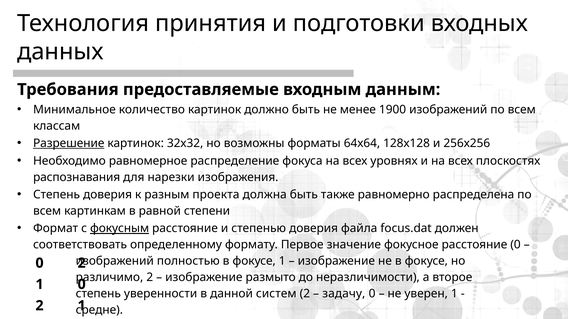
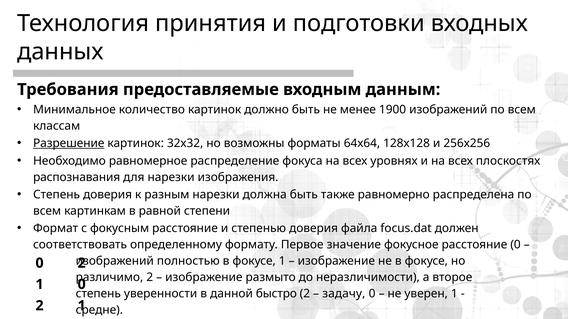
разным проекта: проекта -> нарезки (216, 195)
фокусным underline: present -> none (120, 229)
систем: систем -> быстро (276, 294)
